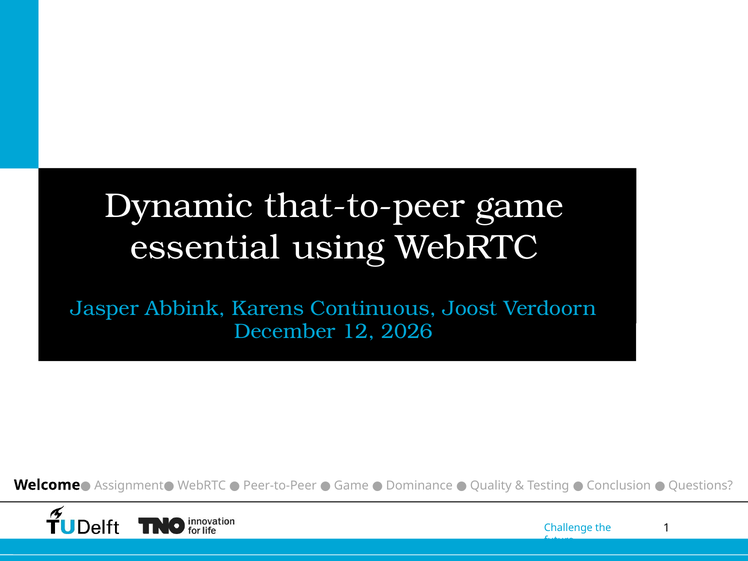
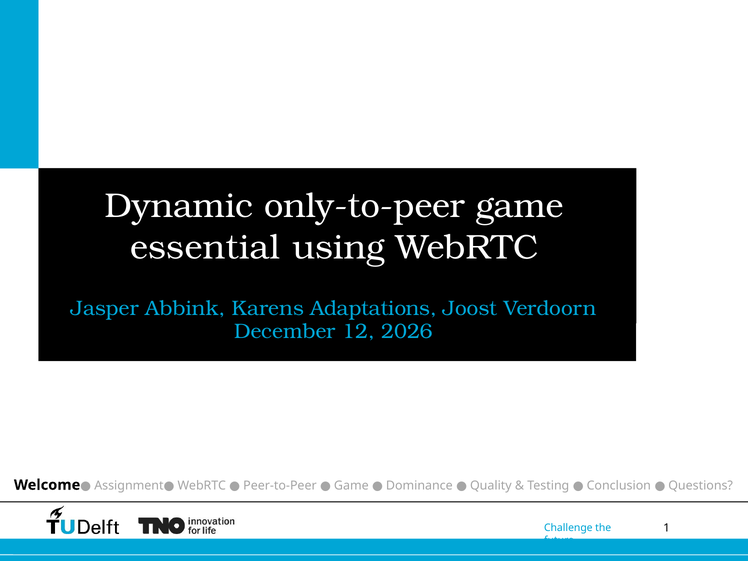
that-to-peer: that-to-peer -> only-to-peer (365, 206)
Continuous: Continuous -> Adaptations (373, 308)
